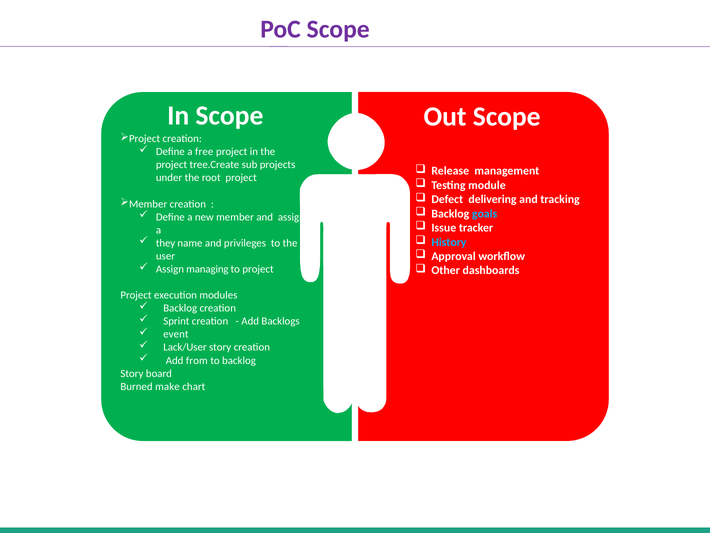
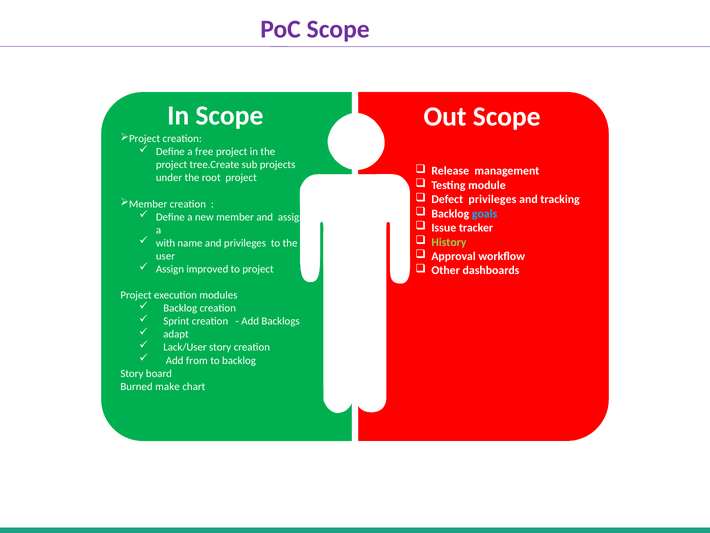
Defect delivering: delivering -> privileges (492, 199)
History colour: light blue -> light green (449, 242)
they: they -> with (166, 243)
managing: managing -> improved (207, 269)
event: event -> adapt (176, 334)
